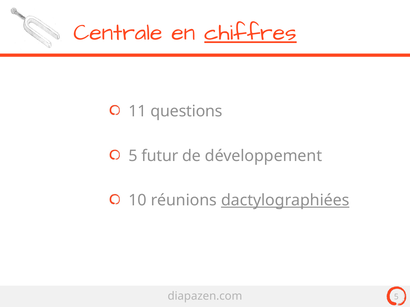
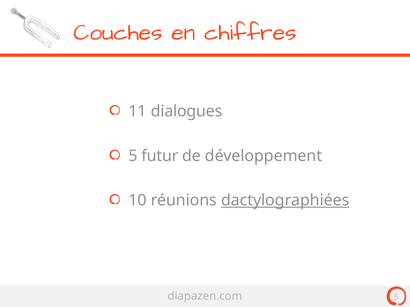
Centrale: Centrale -> Couches (118, 32)
chiffres underline: present -> none (250, 32)
questions: questions -> dialogues (187, 111)
